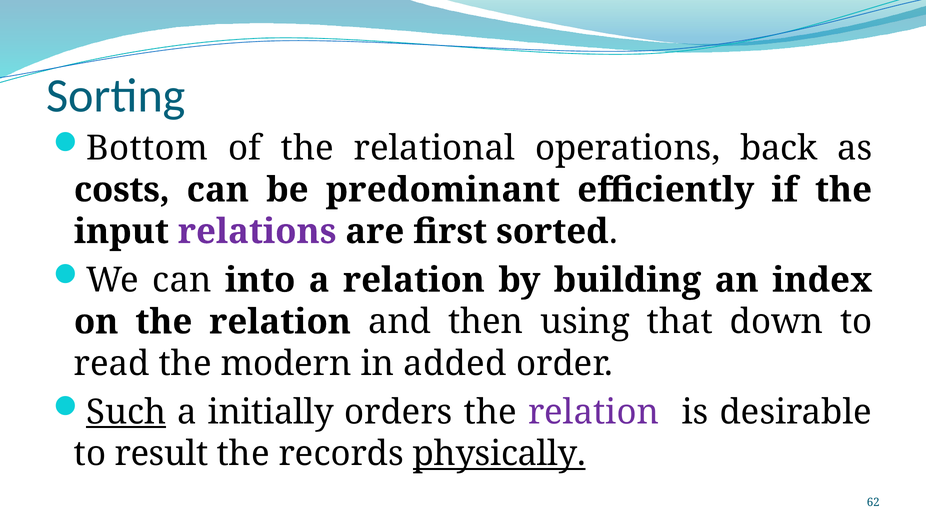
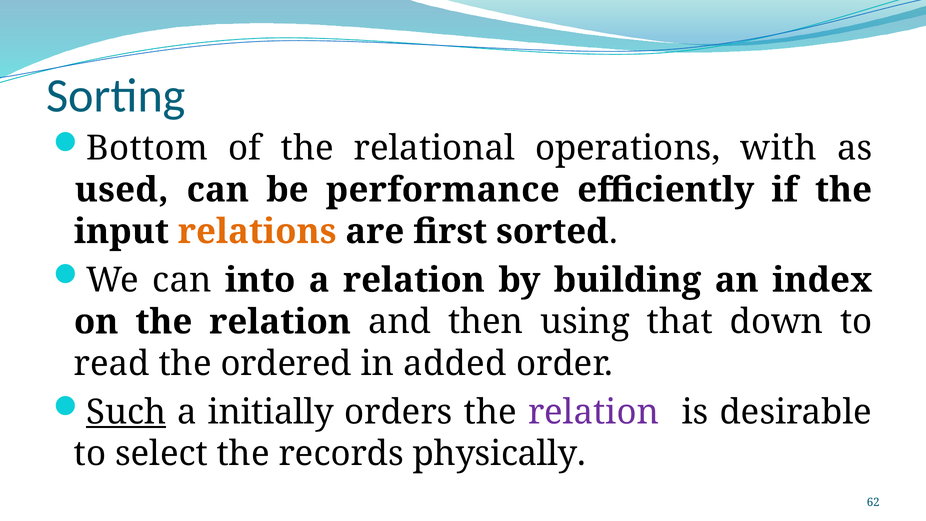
back: back -> with (778, 148)
costs: costs -> used (122, 190)
predominant: predominant -> performance (443, 190)
relations colour: purple -> orange (257, 232)
modern: modern -> ordered (286, 364)
result: result -> select (162, 454)
physically underline: present -> none (499, 454)
